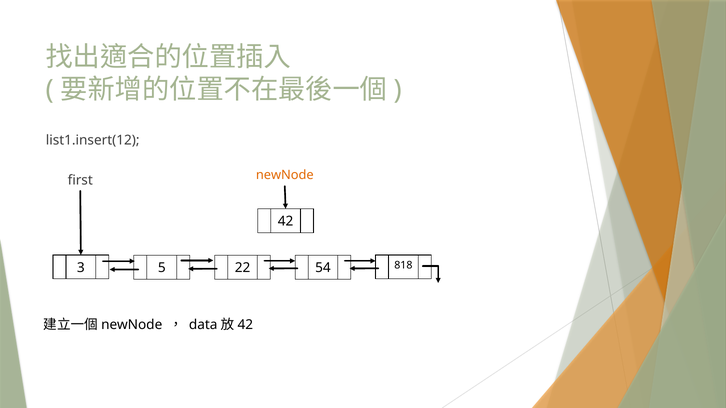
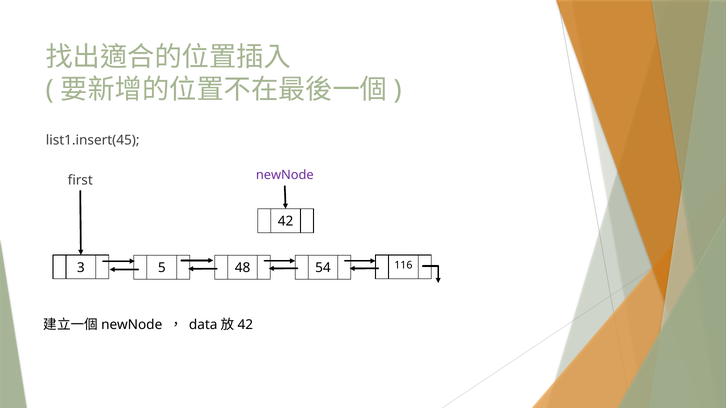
list1.insert(12: list1.insert(12 -> list1.insert(45 (93, 141)
newNode colour: orange -> purple (285, 175)
22: 22 -> 48 (243, 268)
818: 818 -> 116 (403, 266)
